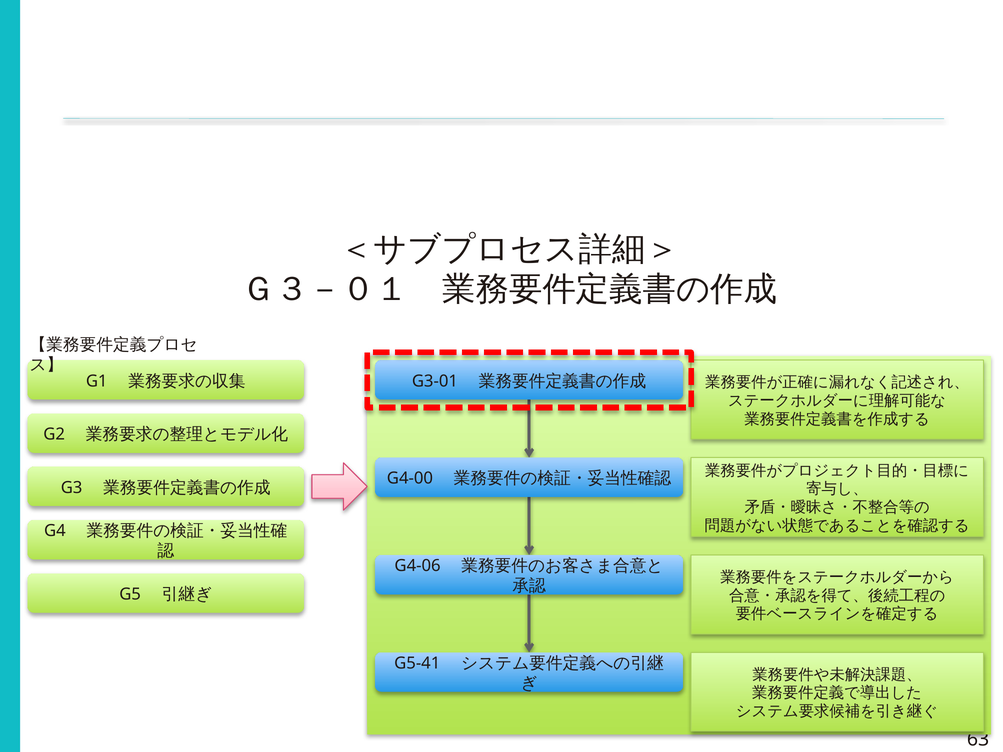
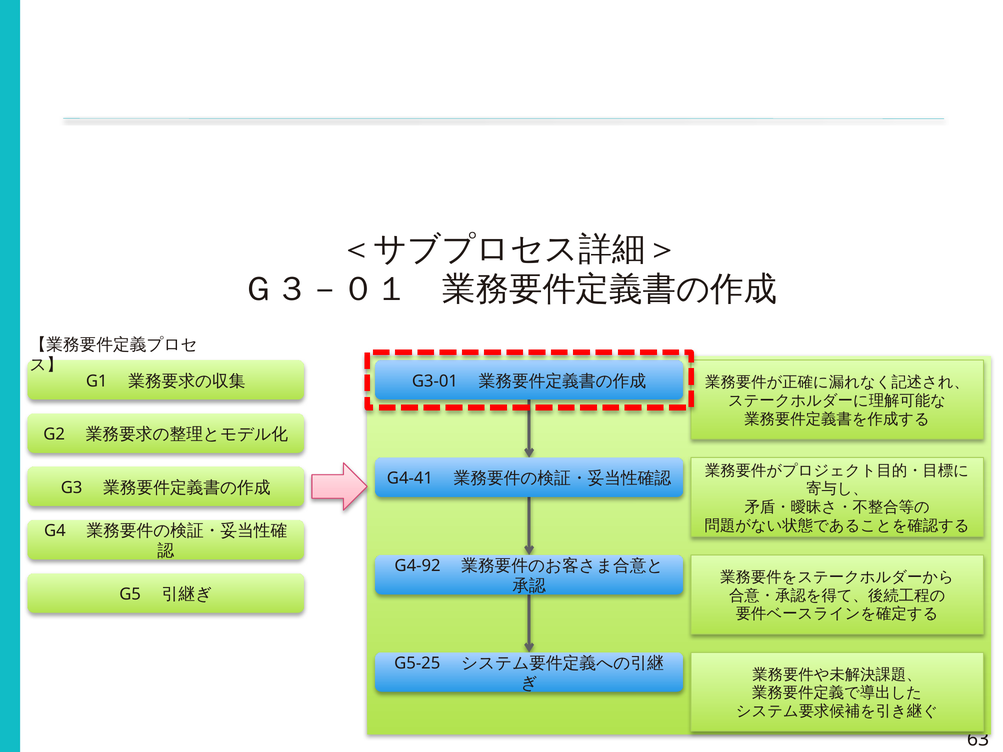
G4-00: G4-00 -> G4-41 (410, 479)
G4-06: G4-06 -> G4-92 (418, 566)
G5-41: G5-41 -> G5-25 (417, 663)
